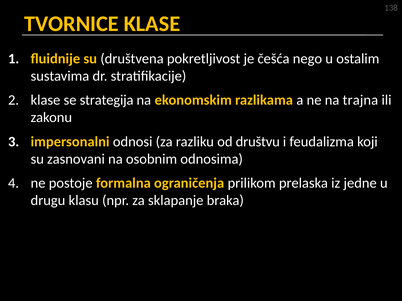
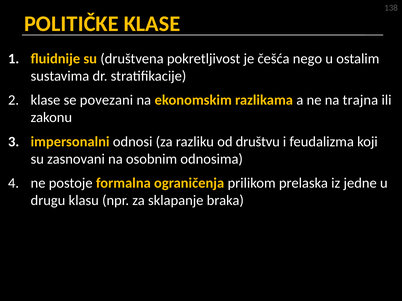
TVORNICE: TVORNICE -> POLITIČKE (71, 24)
strategija: strategija -> povezani (106, 100)
